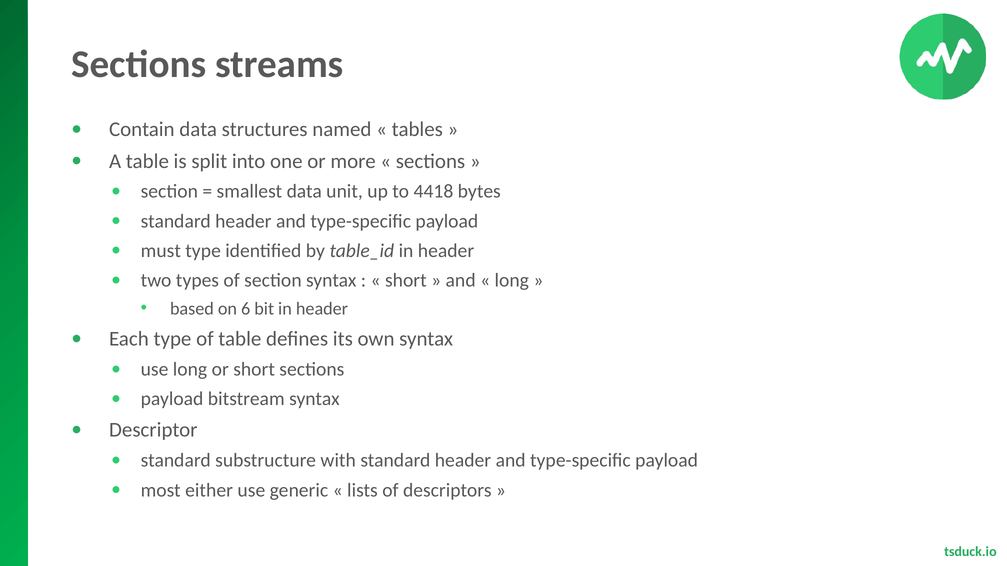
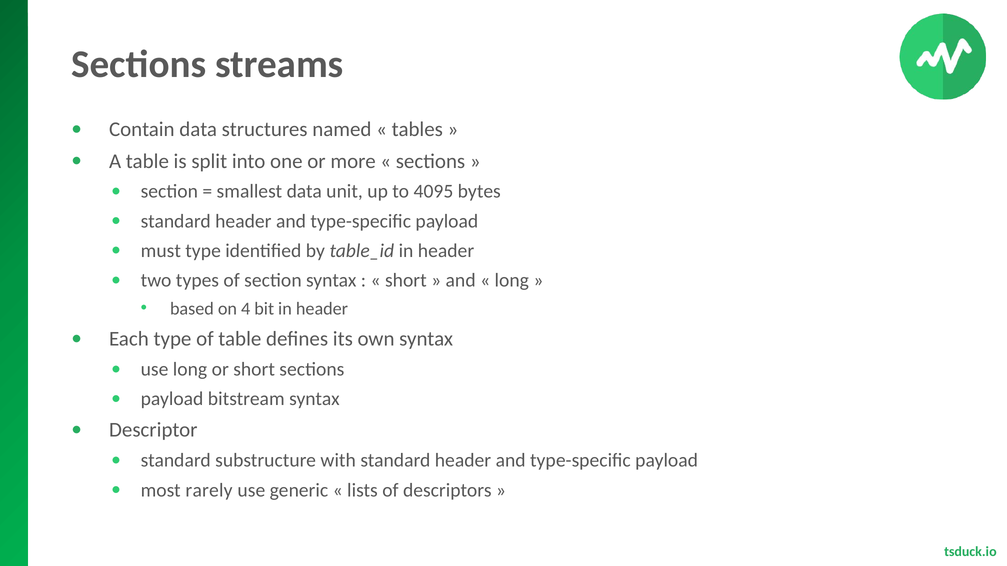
4418: 4418 -> 4095 (433, 192)
6: 6 -> 4 (246, 309)
either: either -> rarely (209, 490)
